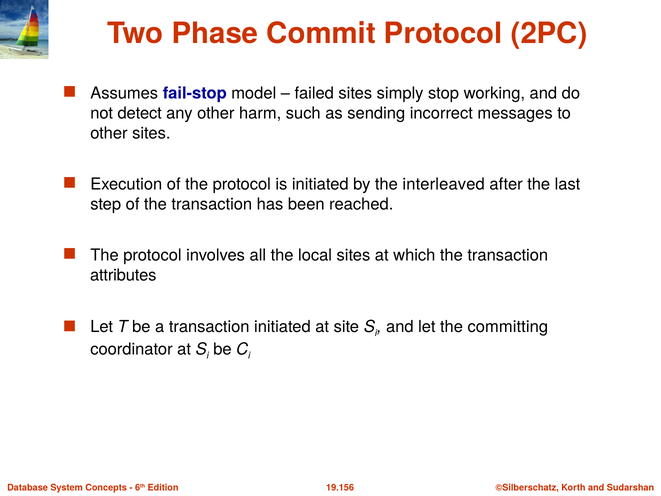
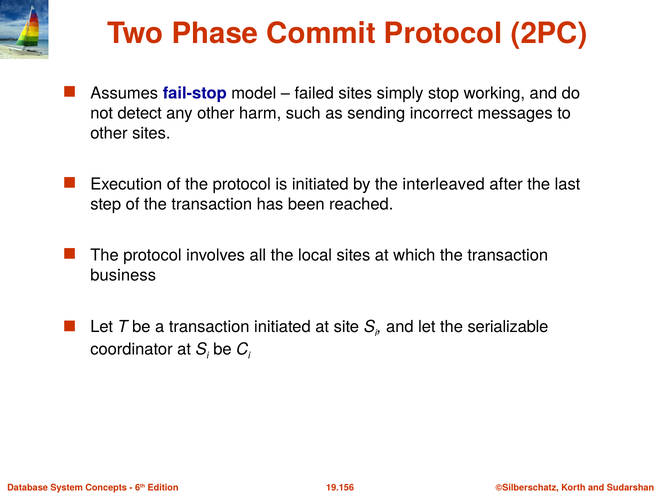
attributes: attributes -> business (123, 275)
committing: committing -> serializable (508, 326)
